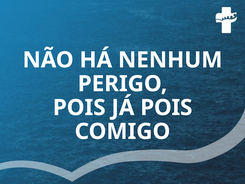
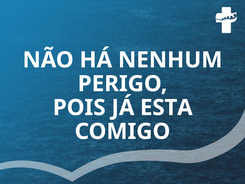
JÁ POIS: POIS -> ESTA (166, 108)
